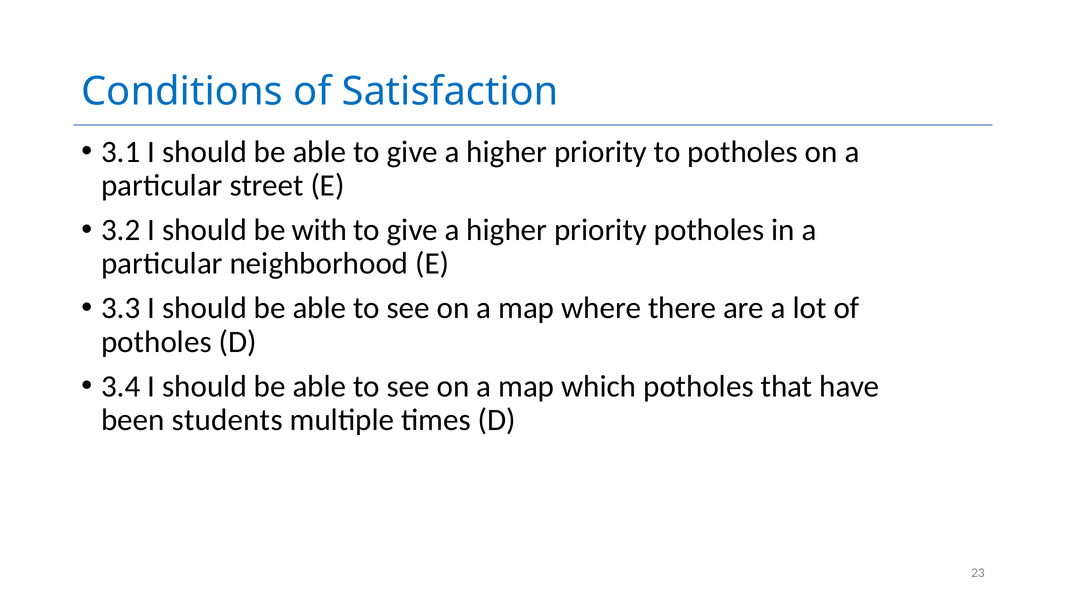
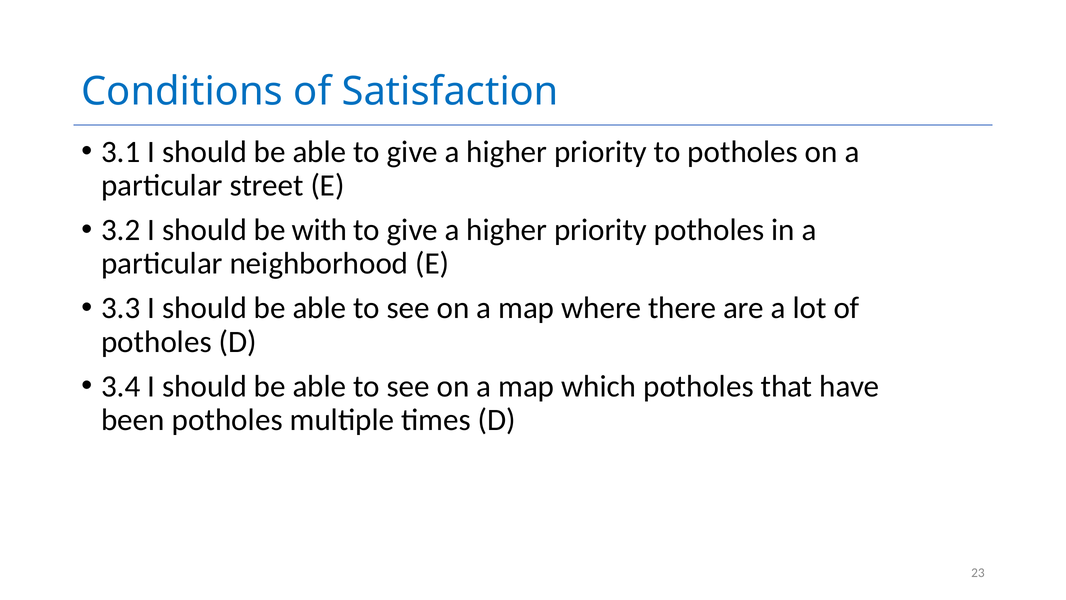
been students: students -> potholes (227, 420)
